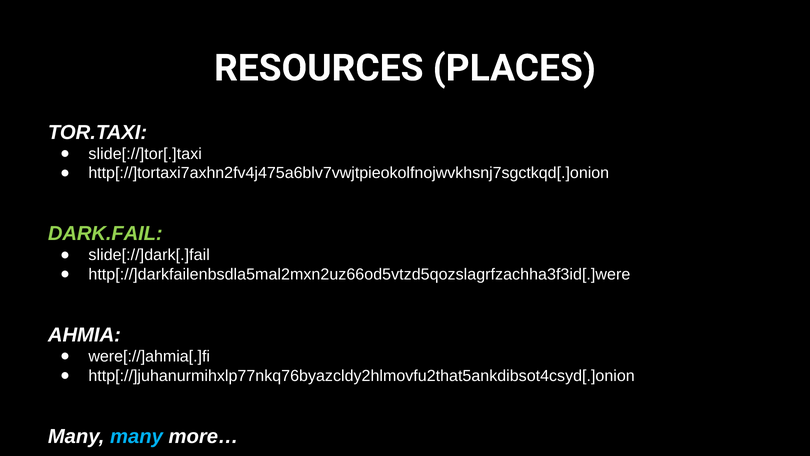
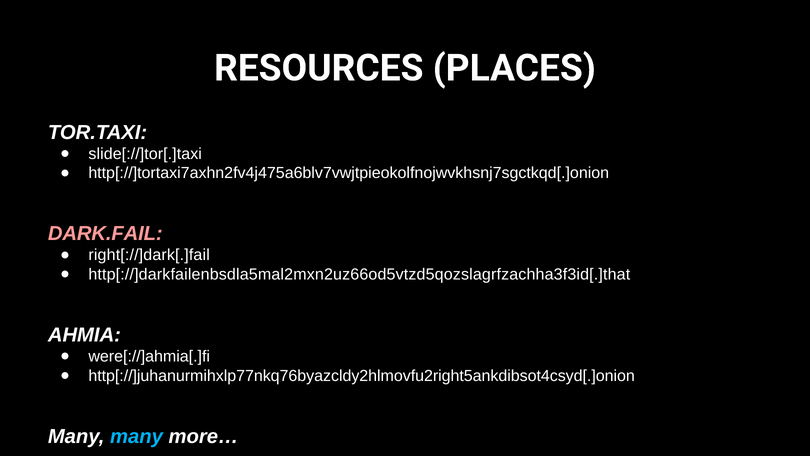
DARK.FAIL colour: light green -> pink (105, 234)
slide[://]dark[.]fail: slide[://]dark[.]fail -> right[://]dark[.]fail (149, 255)
http[://]darkfailenbsdla5mal2mxn2uz66od5vtzd5qozslagrfzachha3f3id[.]were: http[://]darkfailenbsdla5mal2mxn2uz66od5vtzd5qozslagrfzachha3f3id[.]were -> http[://]darkfailenbsdla5mal2mxn2uz66od5vtzd5qozslagrfzachha3f3id[.]that (359, 274)
http[://]juhanurmihxlp77nkq76byazcldy2hlmovfu2that5ankdibsot4csyd[.]onion: http[://]juhanurmihxlp77nkq76byazcldy2hlmovfu2that5ankdibsot4csyd[.]onion -> http[://]juhanurmihxlp77nkq76byazcldy2hlmovfu2right5ankdibsot4csyd[.]onion (362, 375)
